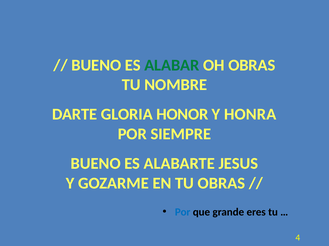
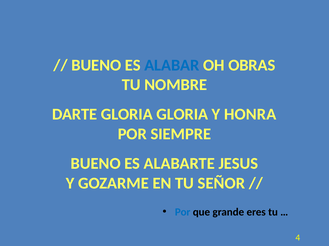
ALABAR colour: green -> blue (172, 65)
GLORIA HONOR: HONOR -> GLORIA (182, 115)
TU OBRAS: OBRAS -> SEÑOR (221, 184)
